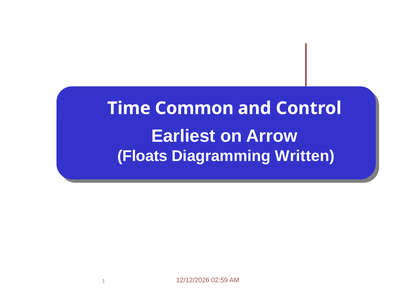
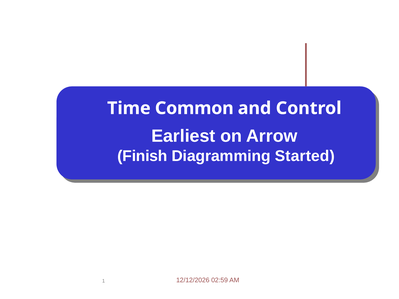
Floats: Floats -> Finish (142, 156)
Written: Written -> Started (305, 156)
